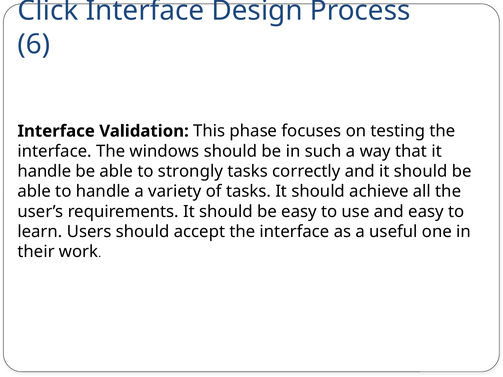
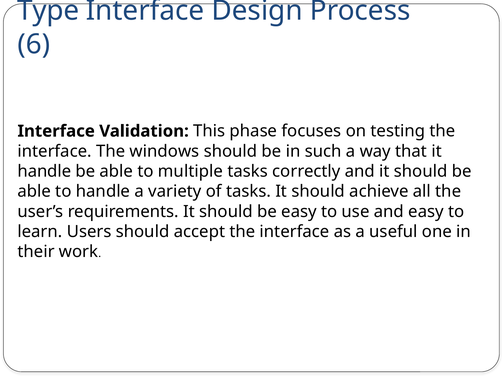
Click: Click -> Type (48, 11)
strongly: strongly -> multiple (191, 171)
